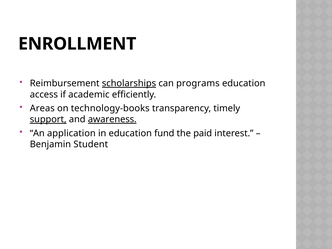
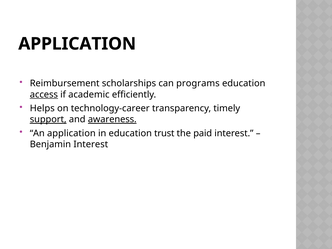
ENROLLMENT: ENROLLMENT -> APPLICATION (77, 44)
scholarships underline: present -> none (129, 83)
access underline: none -> present (44, 94)
Areas: Areas -> Helps (42, 108)
technology-books: technology-books -> technology-career (110, 108)
fund: fund -> trust (164, 133)
Benjamin Student: Student -> Interest (91, 144)
